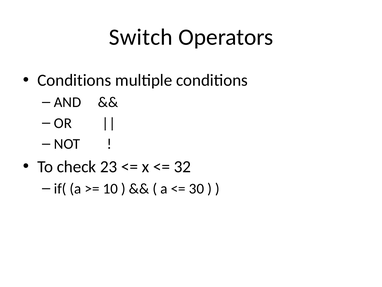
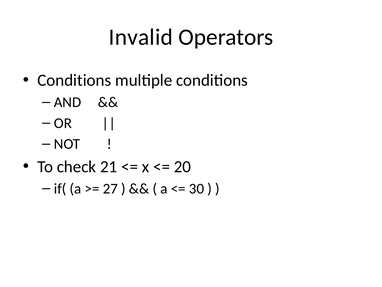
Switch: Switch -> Invalid (141, 37)
23: 23 -> 21 (109, 166)
32: 32 -> 20 (182, 166)
10: 10 -> 27 (110, 188)
